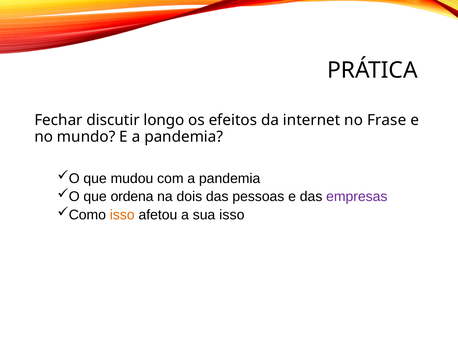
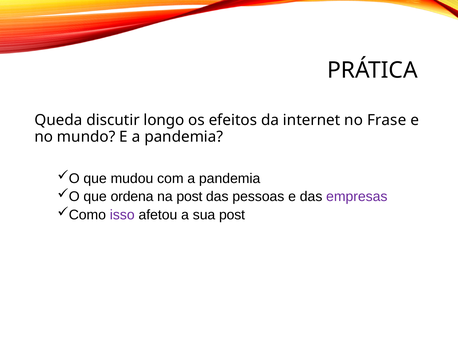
Fechar: Fechar -> Queda (58, 120)
na dois: dois -> post (189, 197)
isso colour: orange -> purple (122, 215)
sua isso: isso -> post (232, 215)
